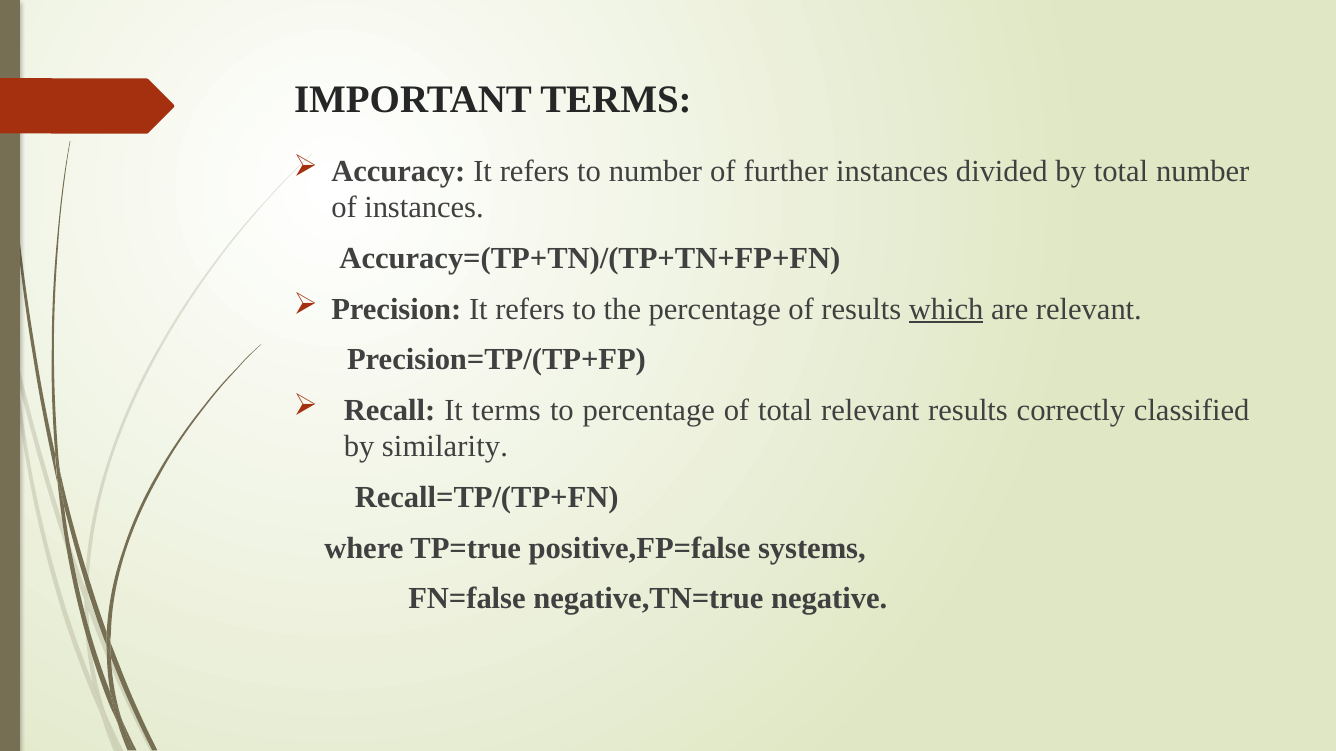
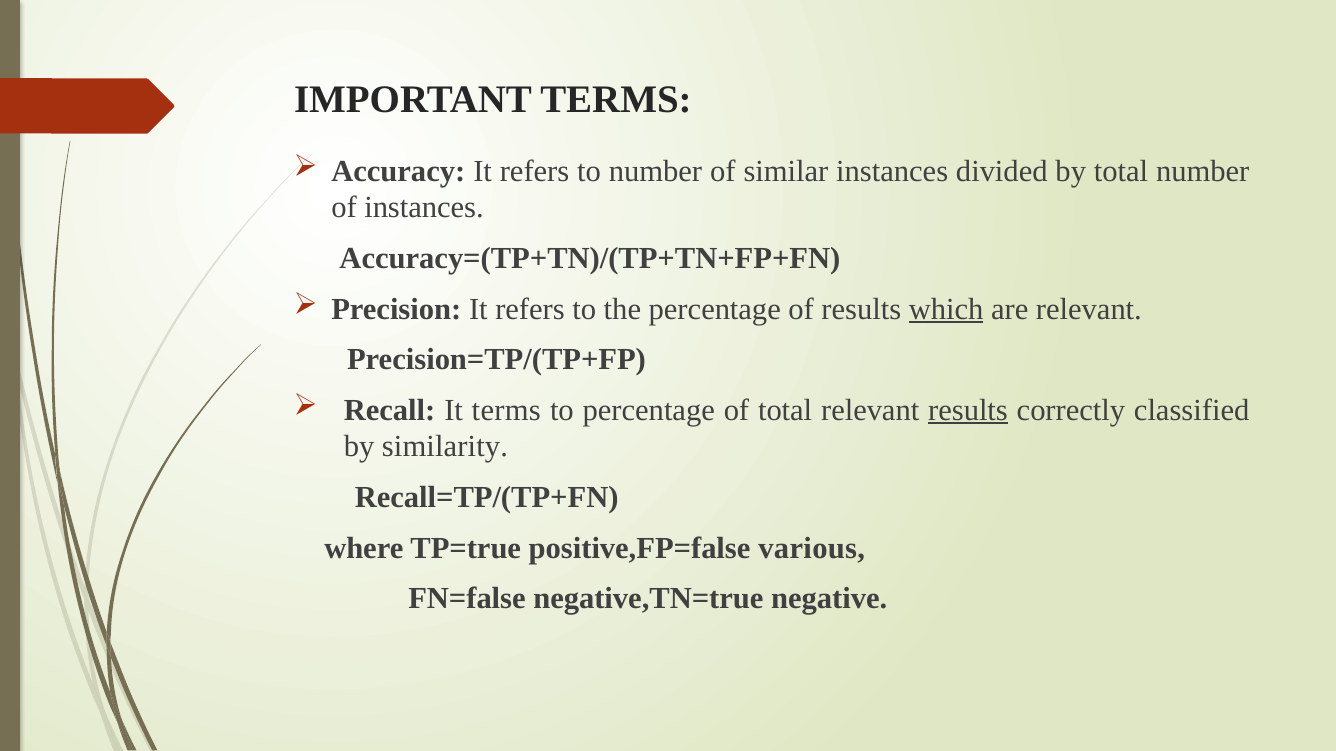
further: further -> similar (786, 171)
results underline: none -> present (968, 410)
systems: systems -> various (812, 548)
